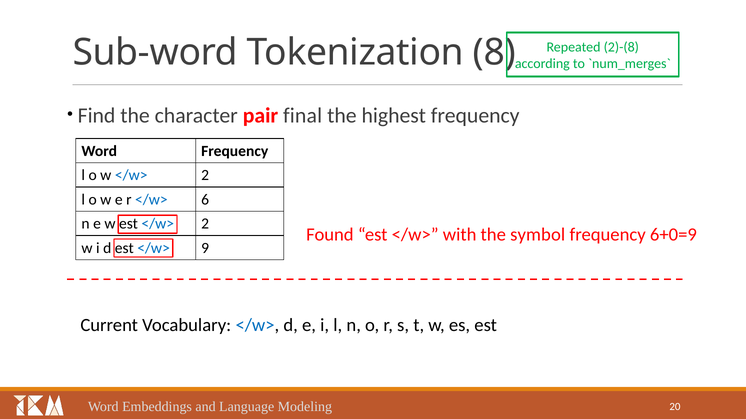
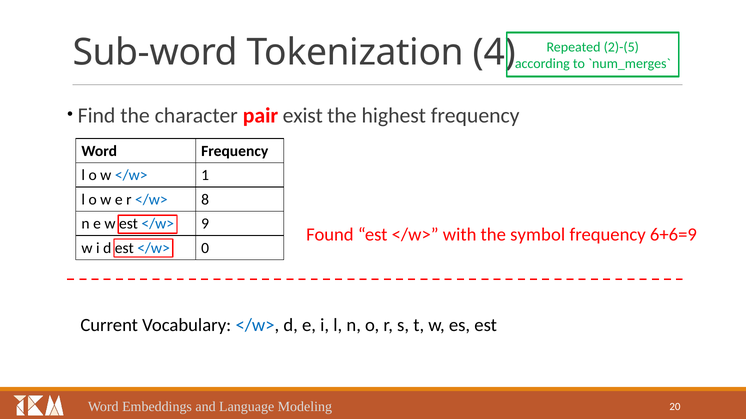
2)-(8: 2)-(8 -> 2)-(5 (621, 47)
8: 8 -> 4 (494, 52)
final: final -> exist (303, 116)
w </w> 2: 2 -> 1 (205, 175)
6: 6 -> 8 (205, 200)
est </w> 2: 2 -> 9 (205, 224)
6+0=9: 6+0=9 -> 6+6=9 (673, 235)
9: 9 -> 0 (205, 248)
